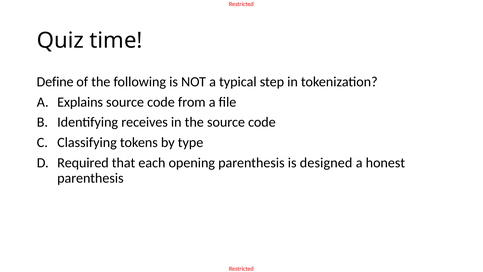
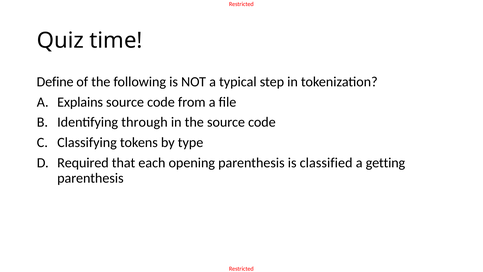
receives: receives -> through (144, 122)
designed: designed -> classified (326, 163)
honest: honest -> getting (385, 163)
